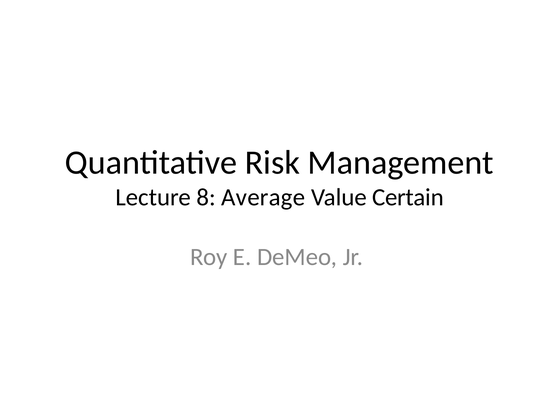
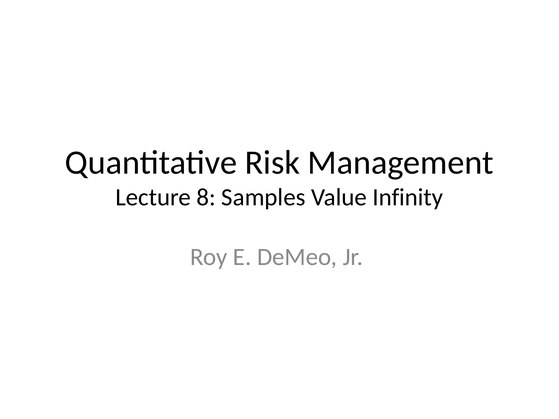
Average: Average -> Samples (263, 197)
Certain: Certain -> Infinity (408, 197)
